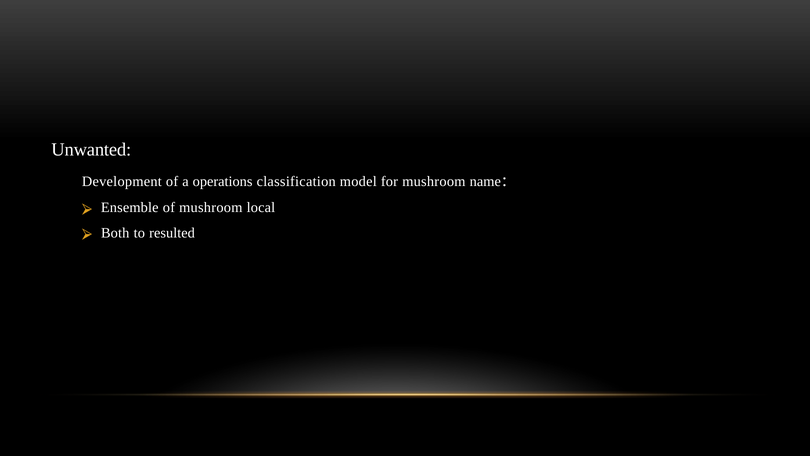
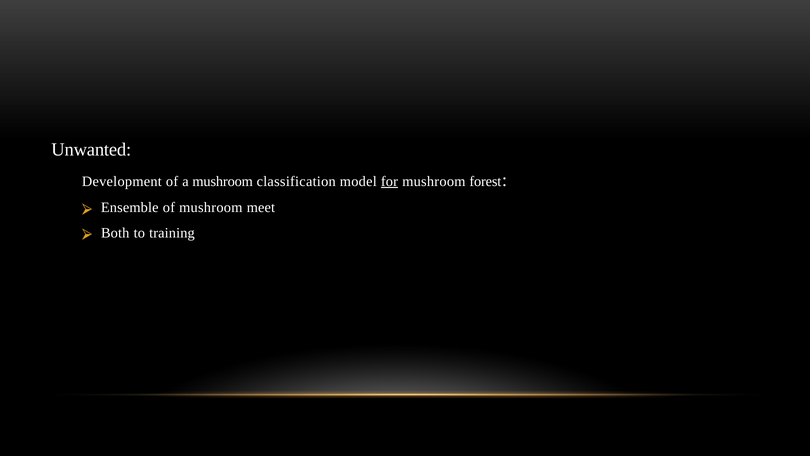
a operations: operations -> mushroom (223, 181)
for underline: none -> present (389, 181)
name: name -> forest (485, 181)
local: local -> meet (261, 207)
resulted: resulted -> training (172, 233)
